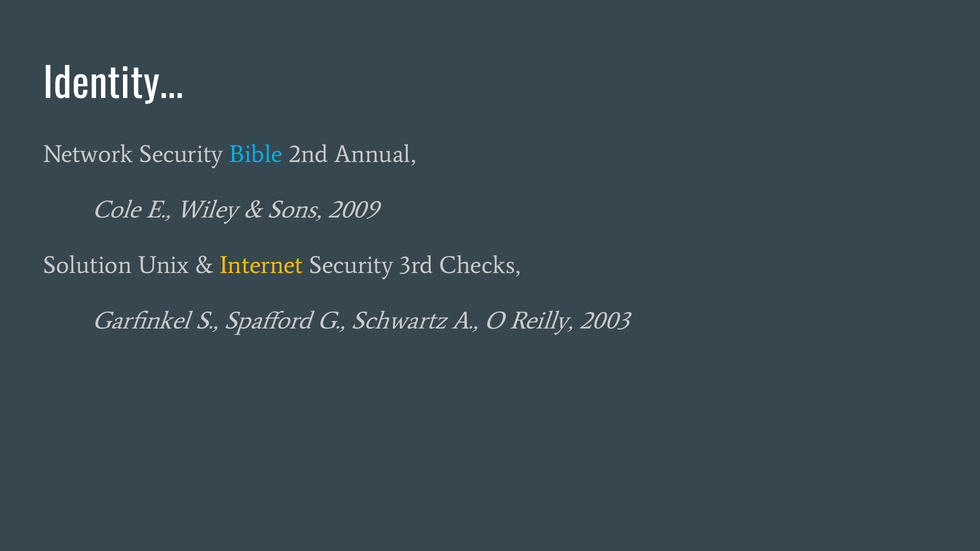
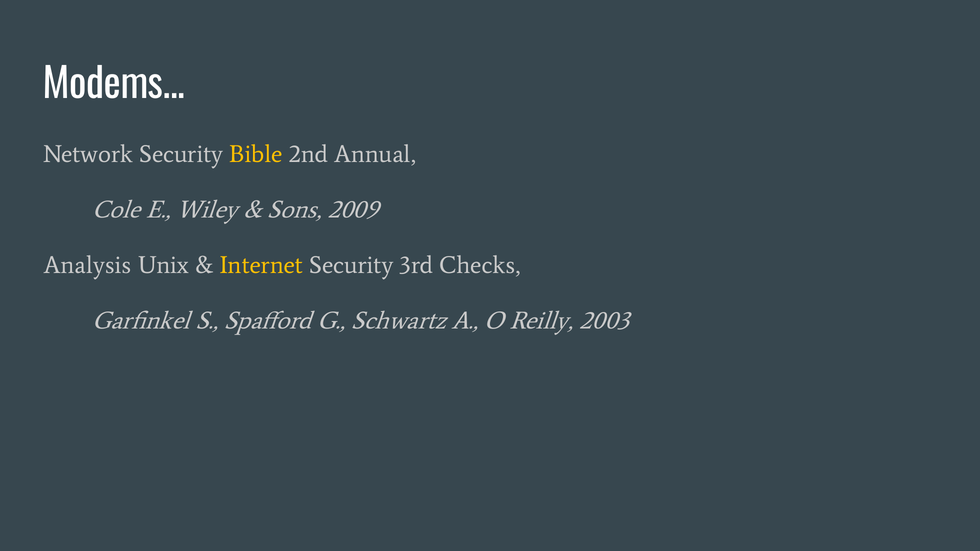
Identity: Identity -> Modems (114, 85)
Bible colour: light blue -> yellow (256, 154)
Solution: Solution -> Analysis (87, 265)
